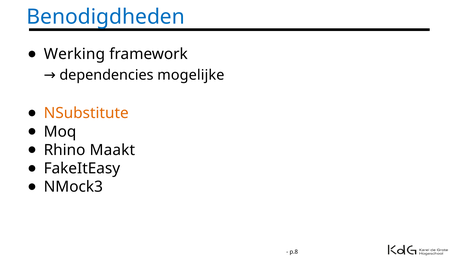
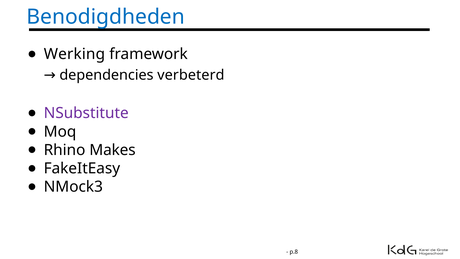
mogelijke: mogelijke -> verbeterd (191, 75)
NSubstitute colour: orange -> purple (86, 113)
Maakt: Maakt -> Makes (112, 150)
